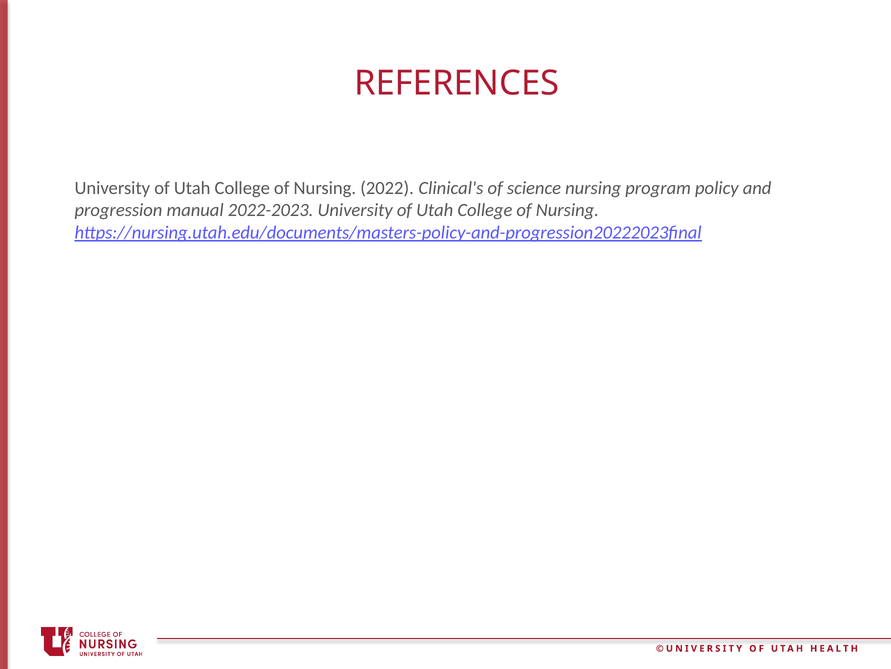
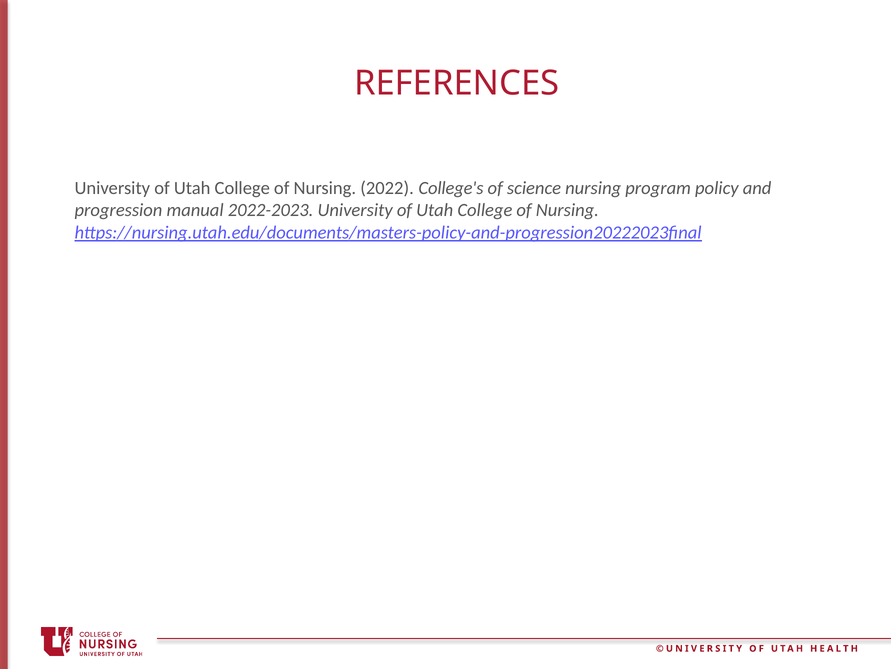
Clinical's: Clinical's -> College's (451, 188)
